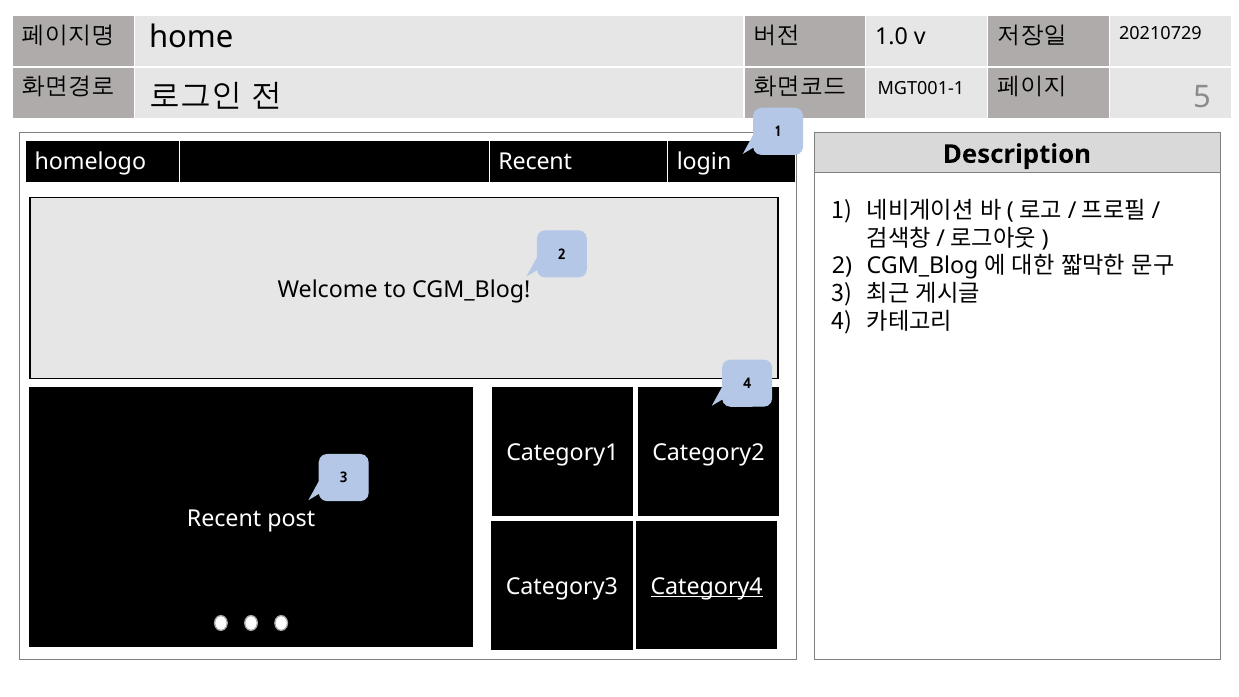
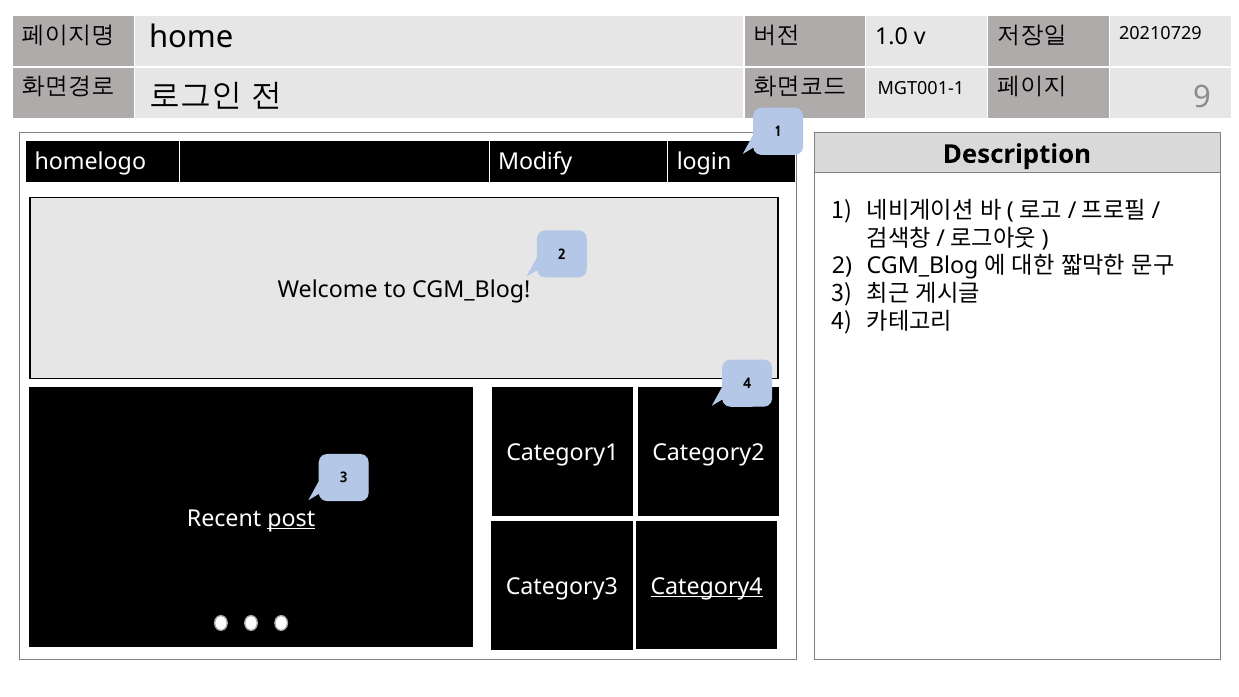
5: 5 -> 9 (1202, 98)
homelogo Recent: Recent -> Modify (535, 162)
post underline: none -> present (291, 519)
